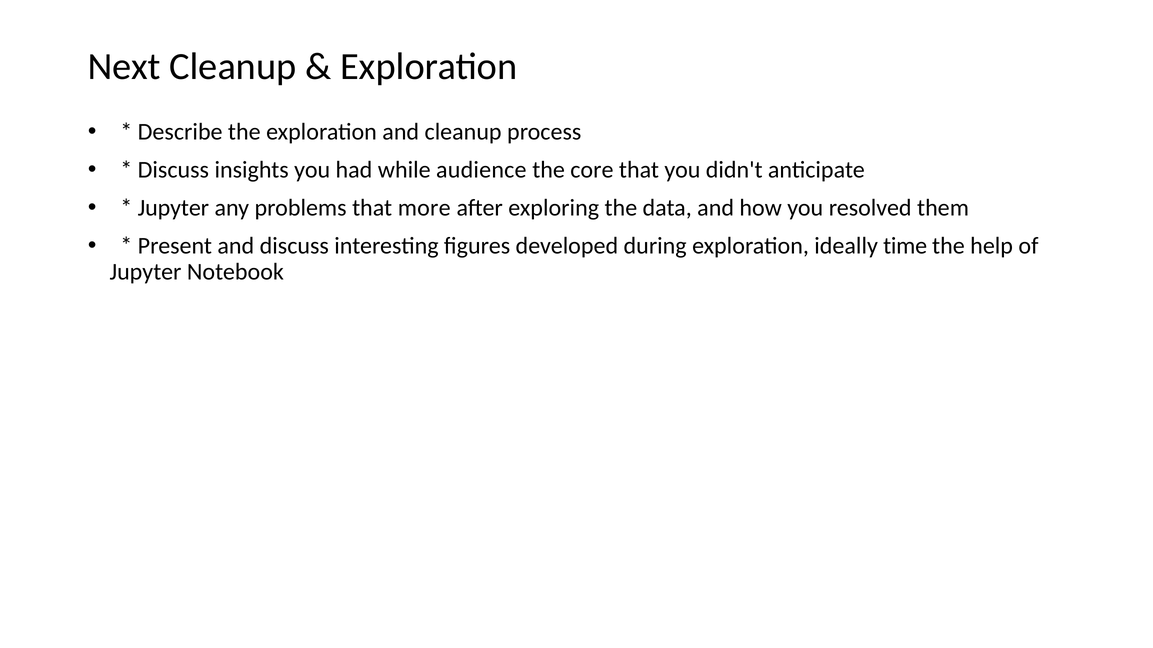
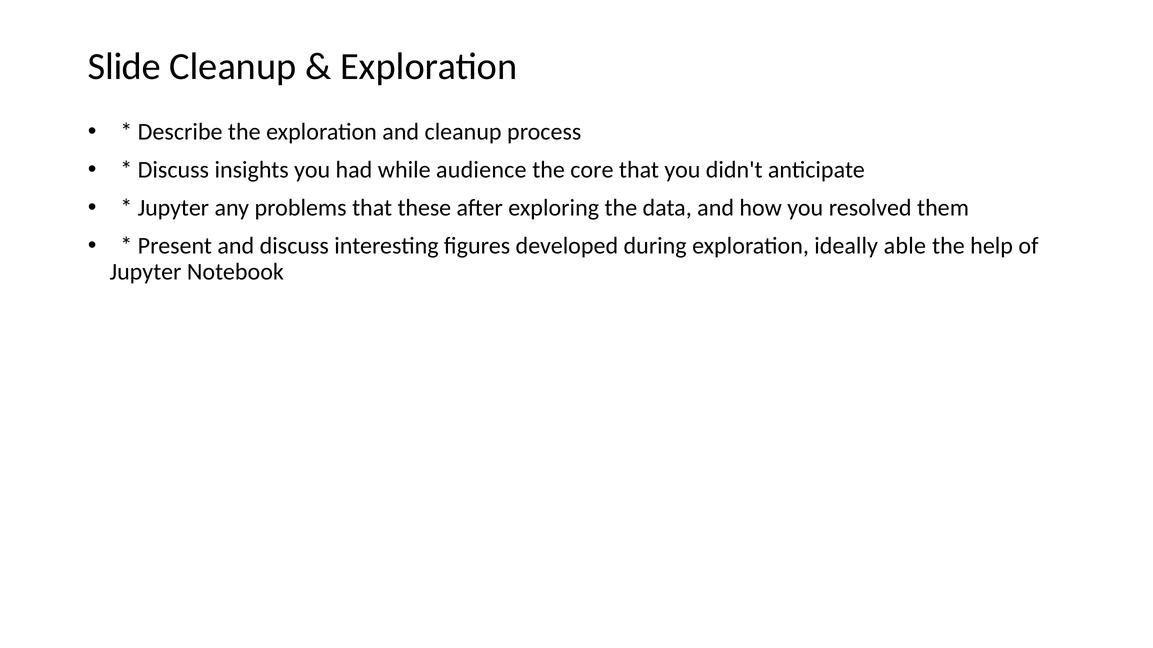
Next: Next -> Slide (124, 67)
more: more -> these (424, 208)
time: time -> able (905, 246)
